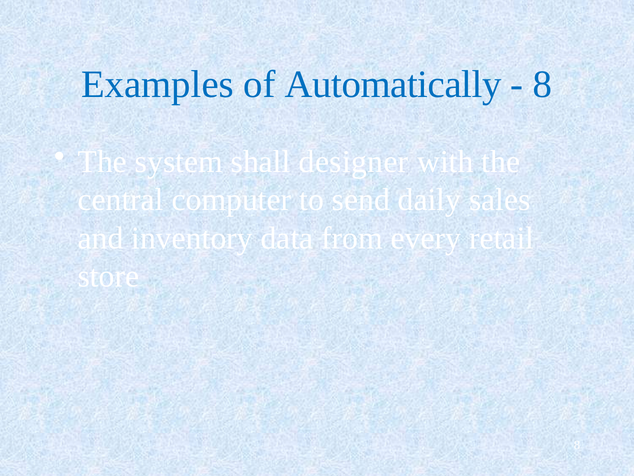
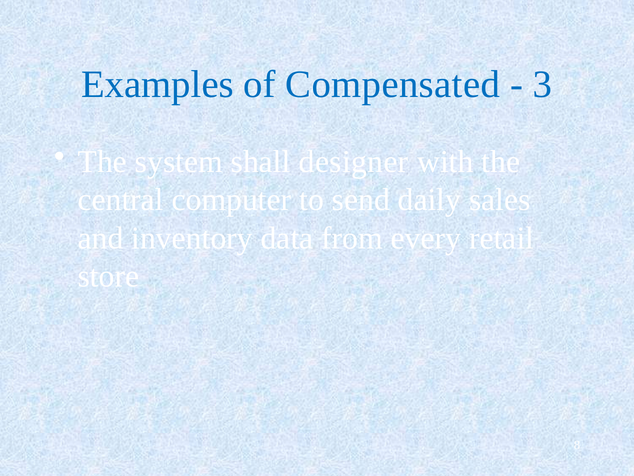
Automatically: Automatically -> Compensated (393, 85)
8: 8 -> 3 (542, 85)
